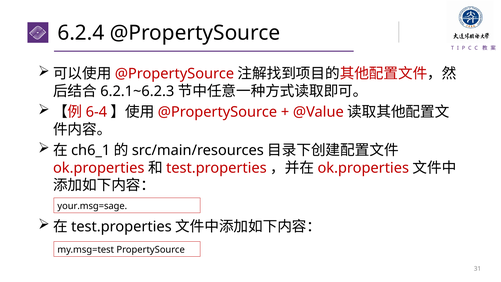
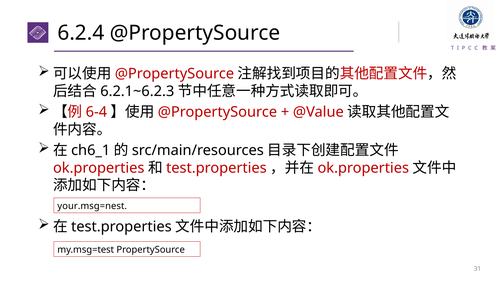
your.msg=sage: your.msg=sage -> your.msg=nest (92, 206)
